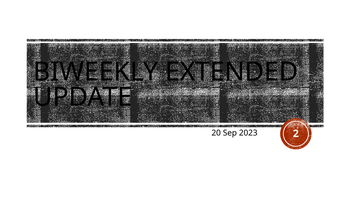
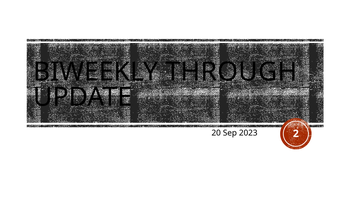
EXTENDED: EXTENDED -> THROUGH (231, 72)
